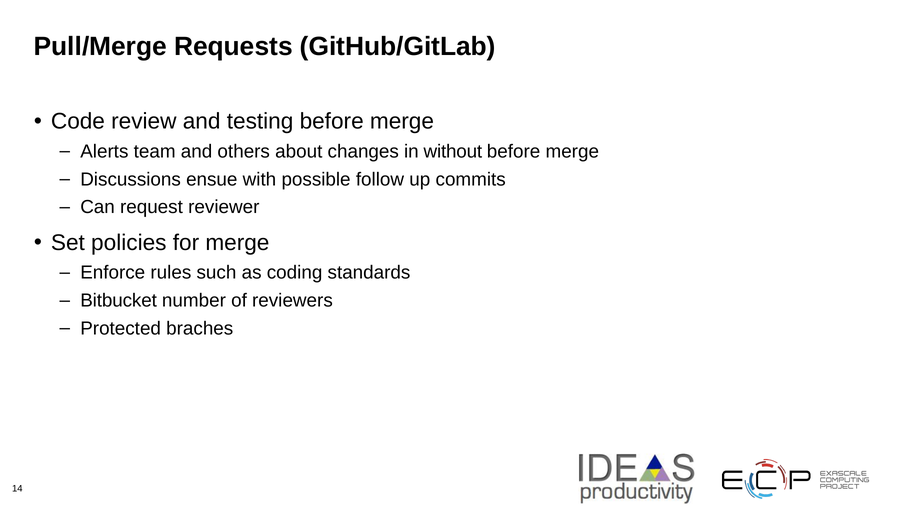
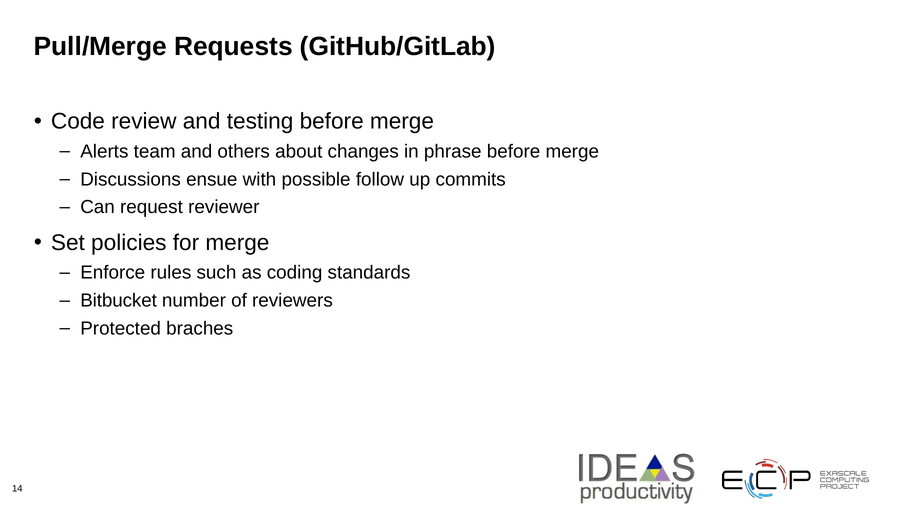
without: without -> phrase (453, 151)
